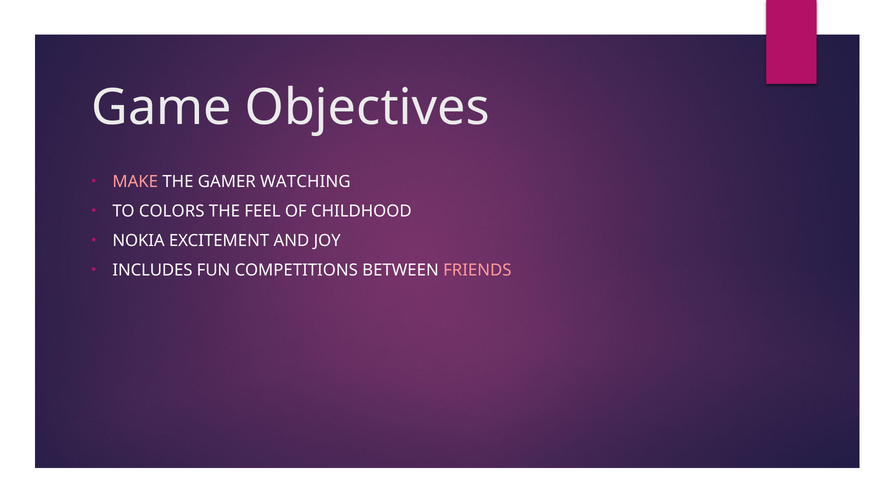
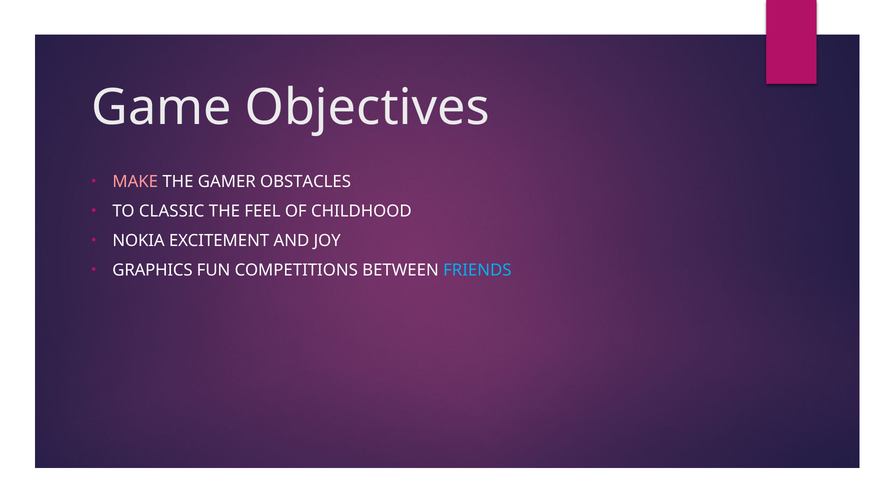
WATCHING: WATCHING -> OBSTACLES (306, 182)
COLORS: COLORS -> CLASSIC (172, 212)
INCLUDES: INCLUDES -> GRAPHICS (152, 270)
FRIENDS colour: pink -> light blue (477, 270)
